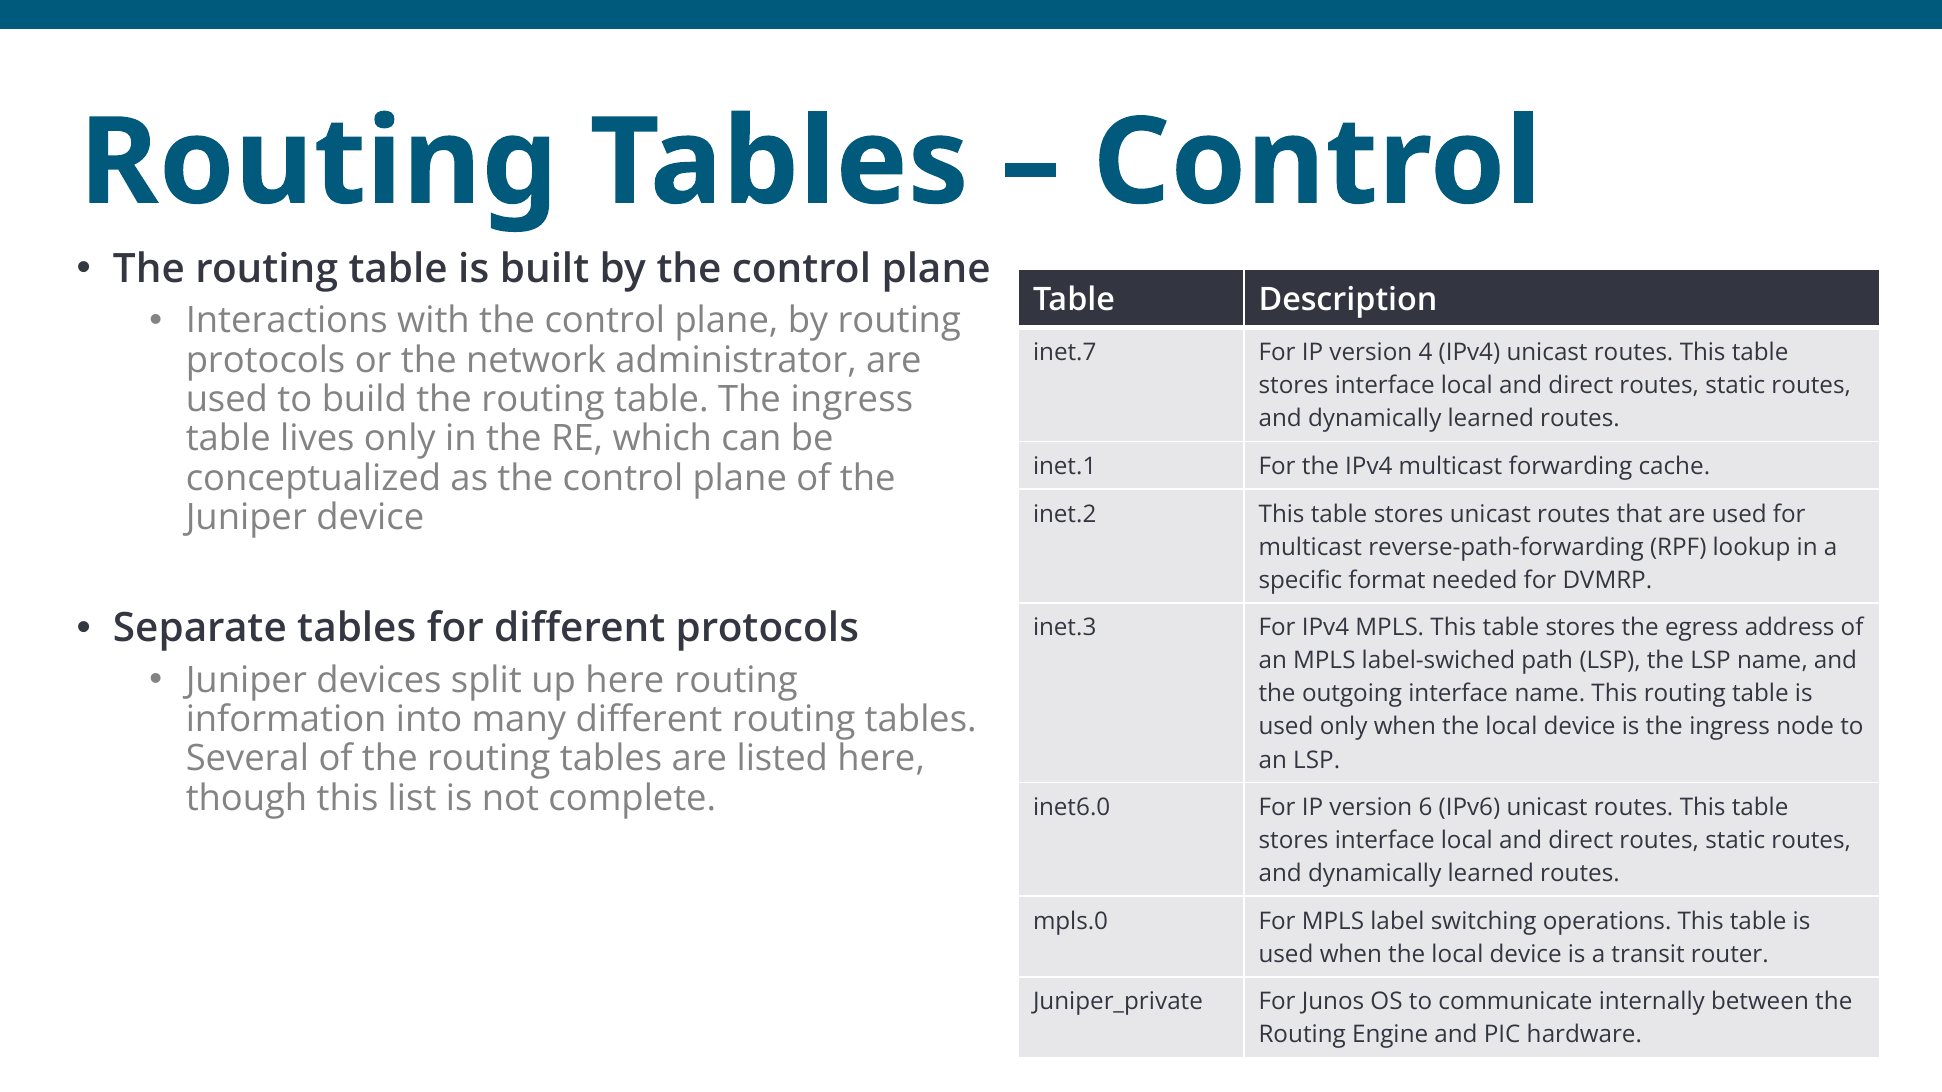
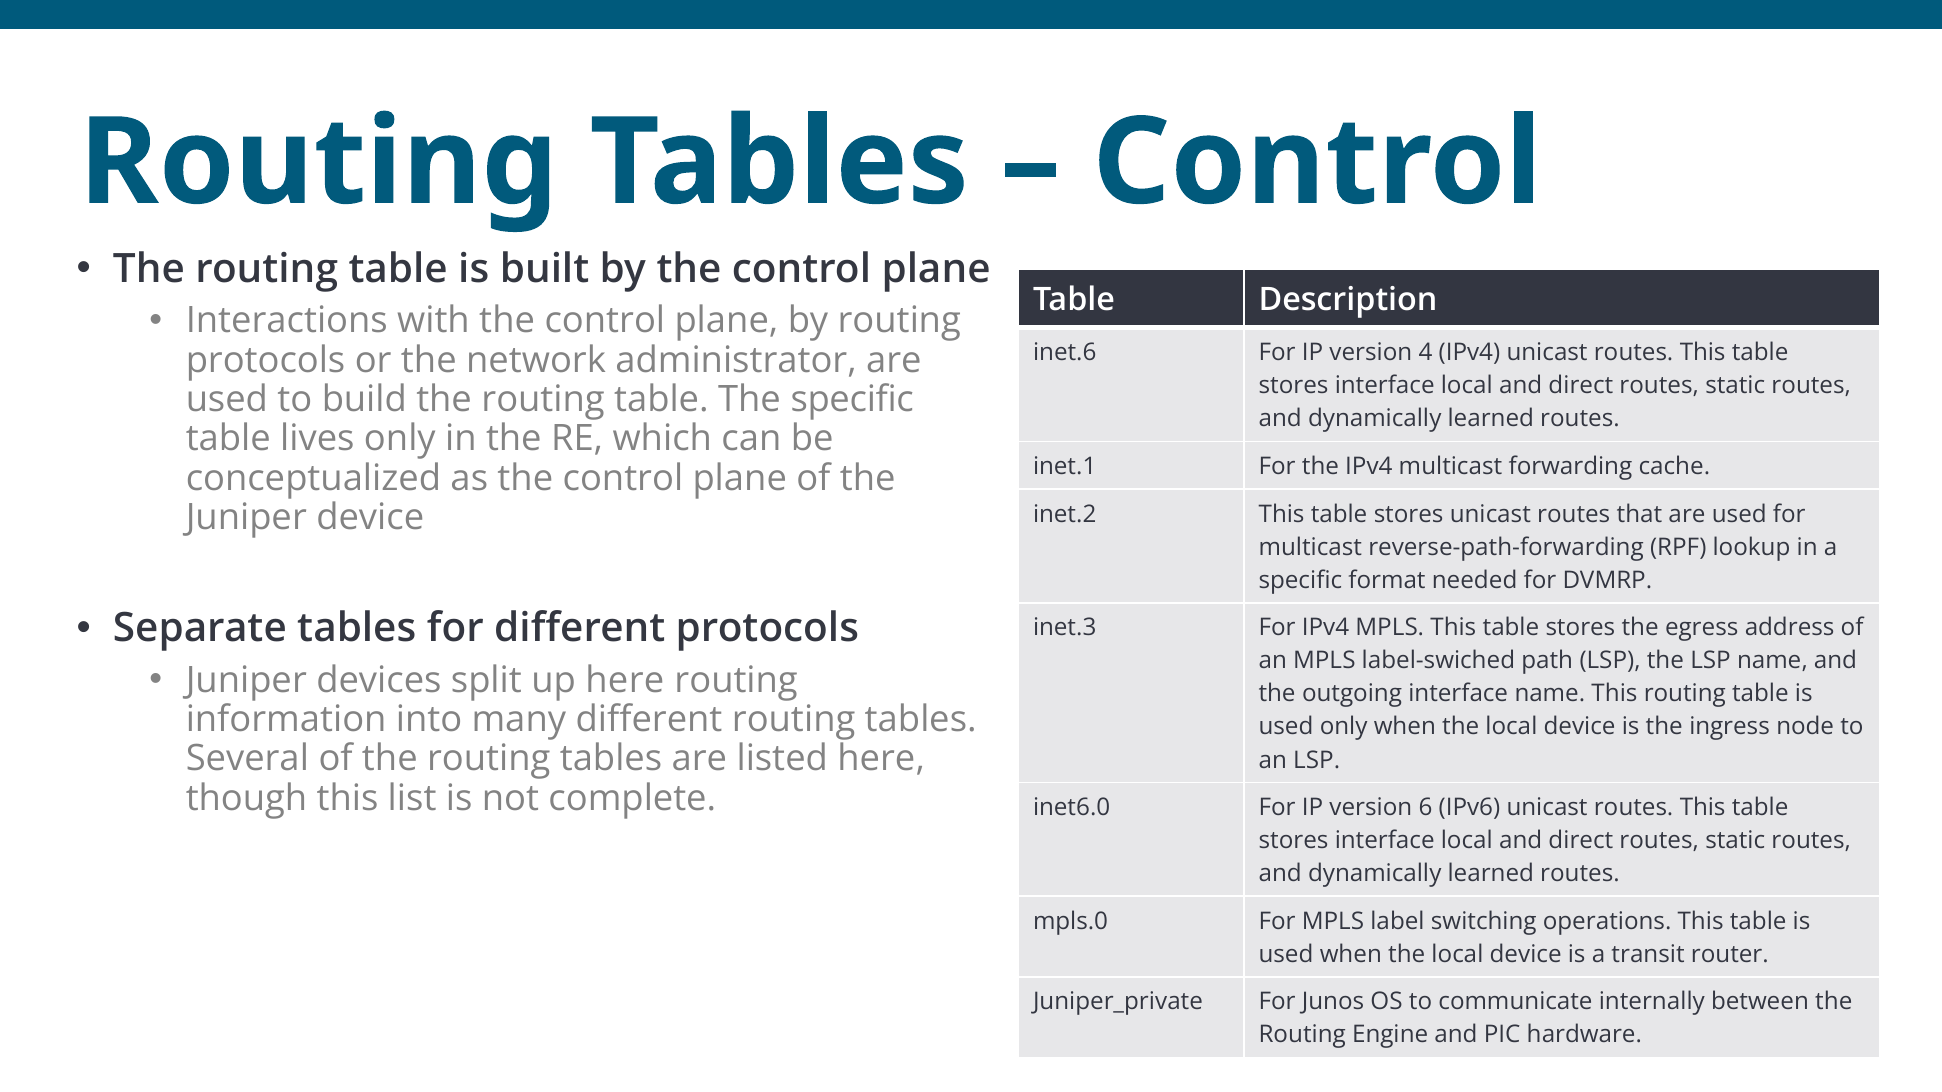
inet.7: inet.7 -> inet.6 (1065, 353)
table The ingress: ingress -> specific (852, 400)
